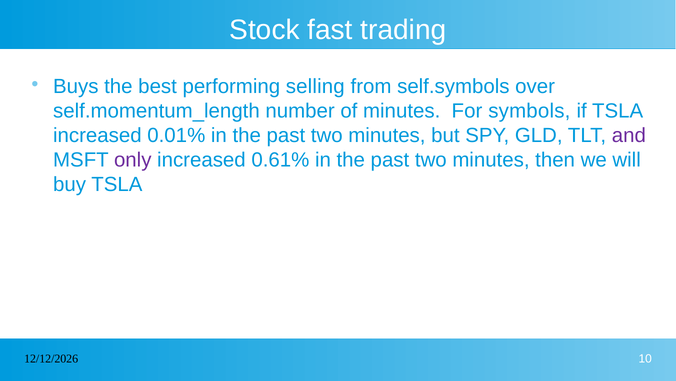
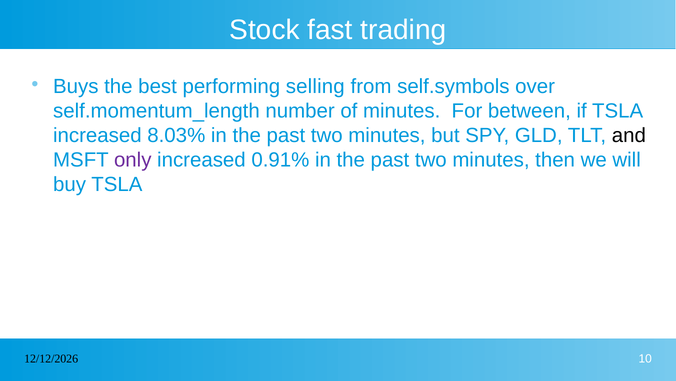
symbols: symbols -> between (529, 111)
0.01%: 0.01% -> 8.03% (176, 135)
and colour: purple -> black (629, 135)
0.61%: 0.61% -> 0.91% (280, 160)
